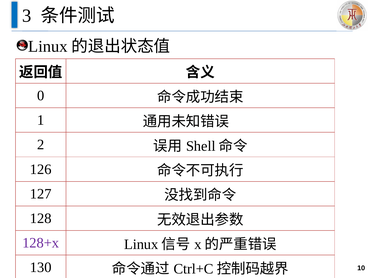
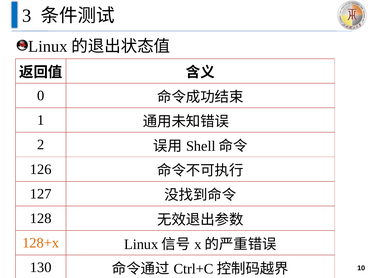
128+x colour: purple -> orange (41, 242)
